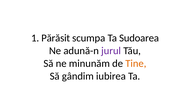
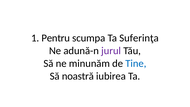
Părăsit: Părăsit -> Pentru (56, 38)
Sudoarea: Sudoarea -> Suferinţa (139, 38)
Tine colour: orange -> blue (136, 63)
gândim: gândim -> noastră (78, 76)
